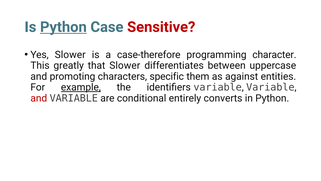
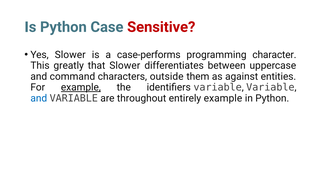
Python underline: present -> none (63, 27)
case-therefore: case-therefore -> case-performs (149, 55)
promoting: promoting -> command (72, 76)
specific: specific -> outside (167, 76)
and colour: red -> blue (39, 98)
conditional: conditional -> throughout (142, 98)
entirely converts: converts -> example (223, 98)
